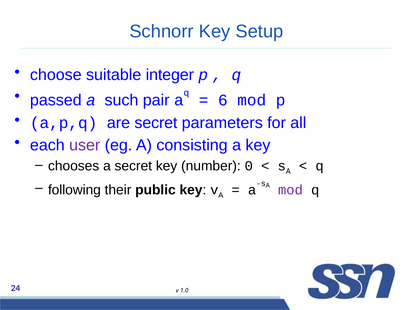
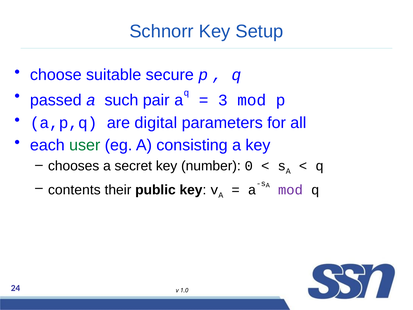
integer: integer -> secure (170, 75)
6: 6 -> 3 (223, 100)
are secret: secret -> digital (156, 123)
user colour: purple -> green (85, 145)
following: following -> contents (74, 190)
